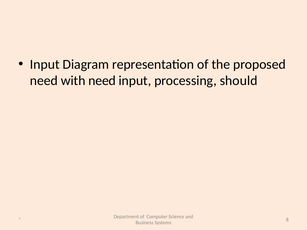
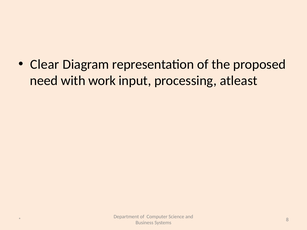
Input: Input -> Clear (45, 64)
with need: need -> work (102, 81)
should: should -> atleast (239, 81)
